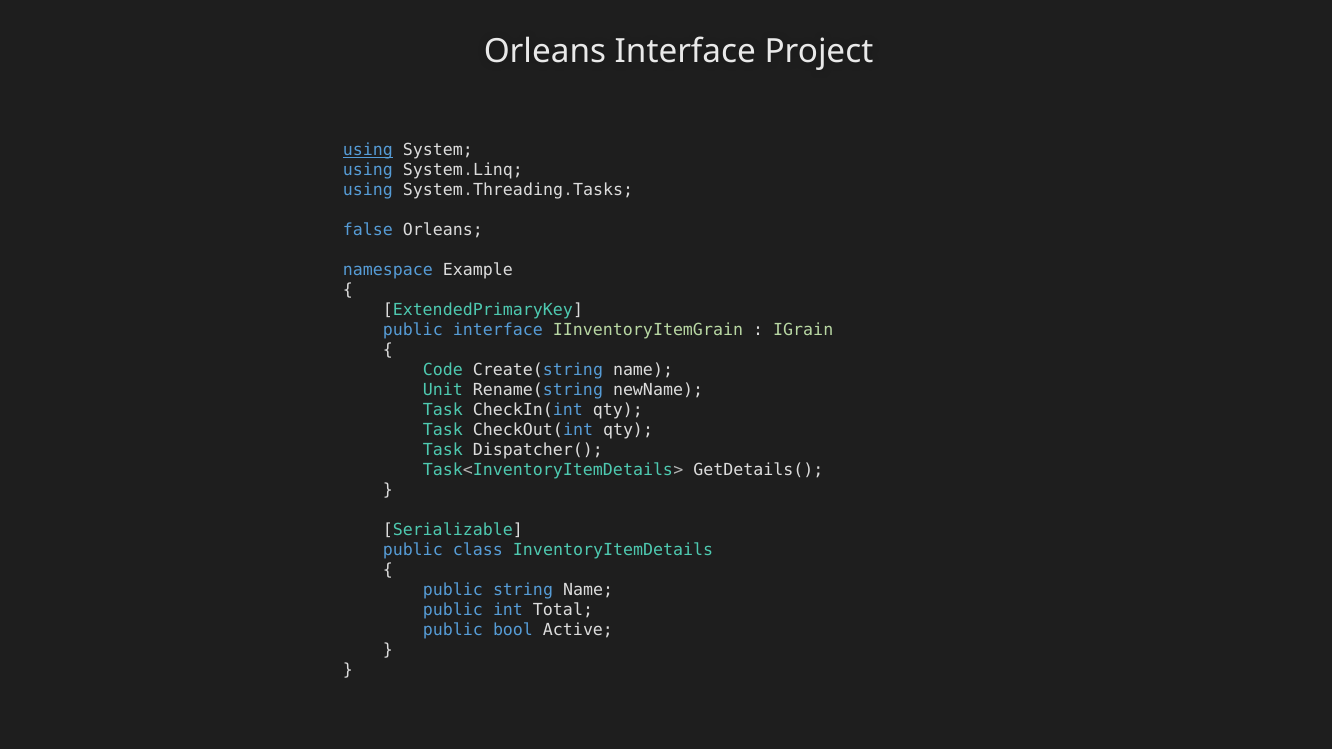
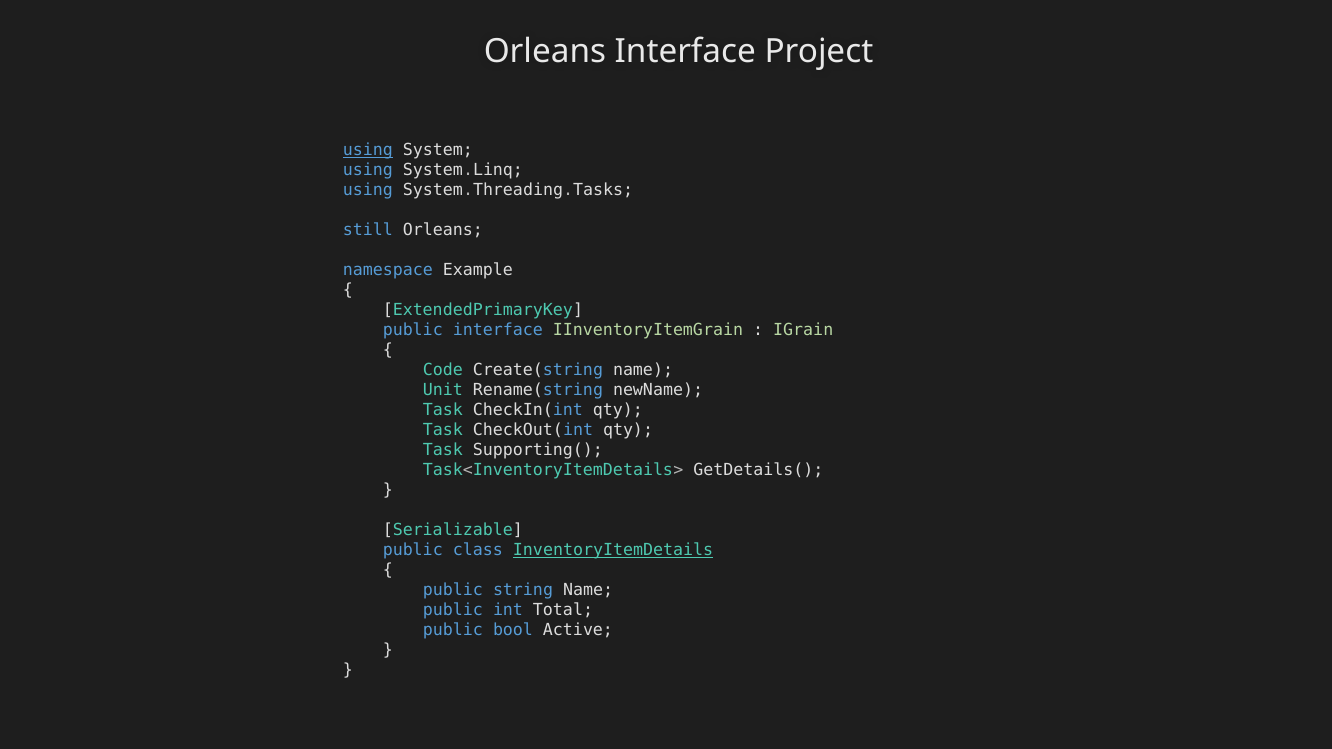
false: false -> still (368, 230)
Dispatcher(: Dispatcher( -> Supporting( (538, 450)
InventoryItemDetails underline: none -> present (613, 550)
